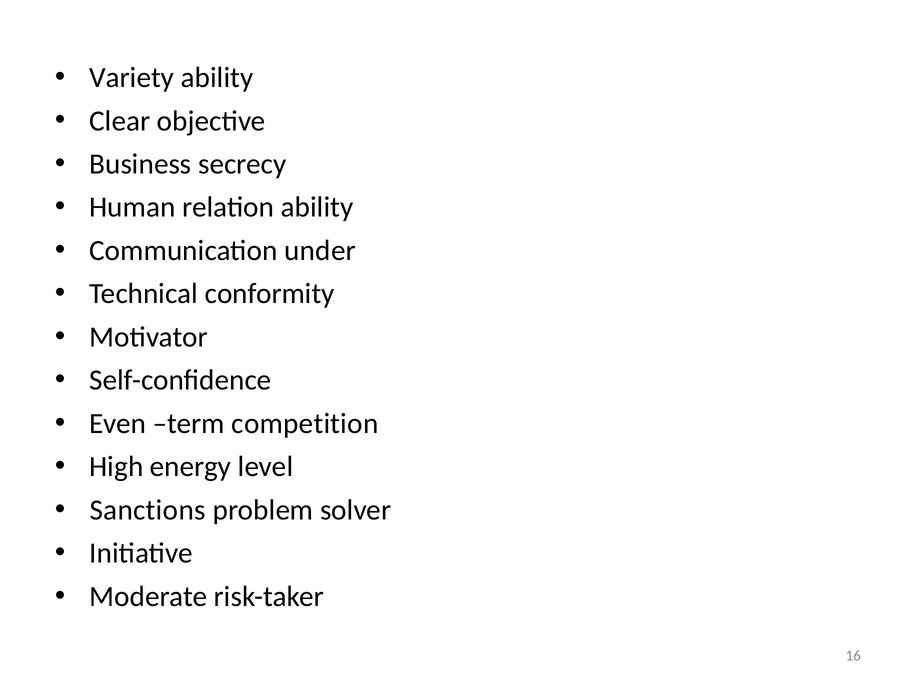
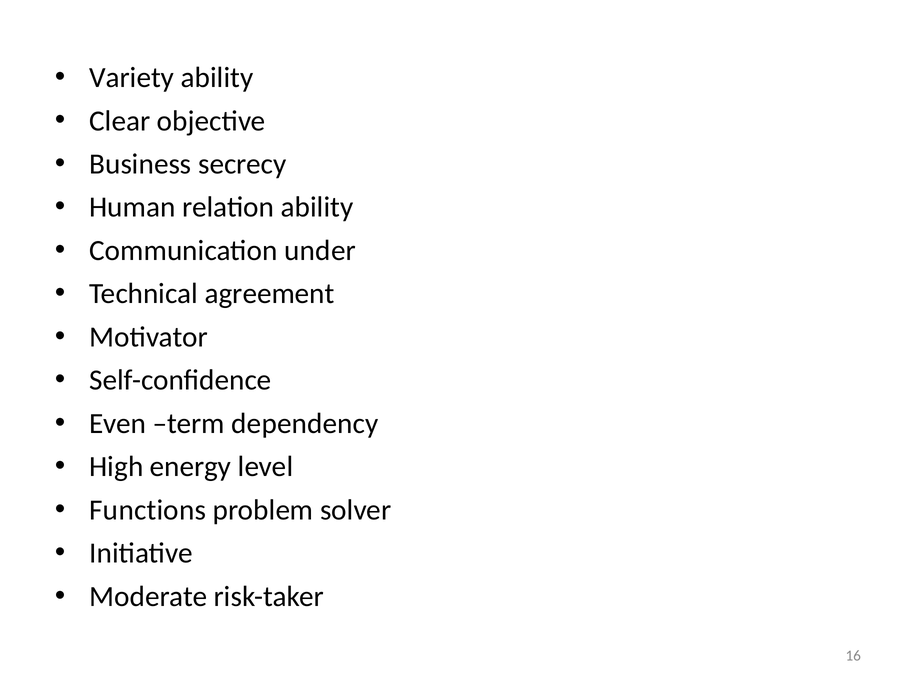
conformity: conformity -> agreement (270, 294)
competition: competition -> dependency (305, 424)
Sanctions: Sanctions -> Functions (148, 510)
